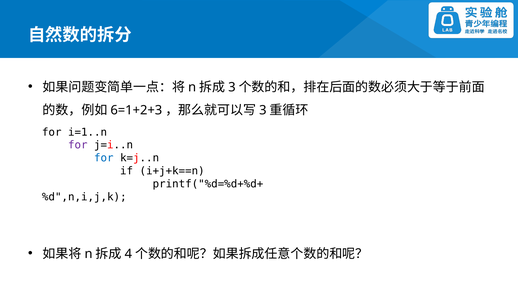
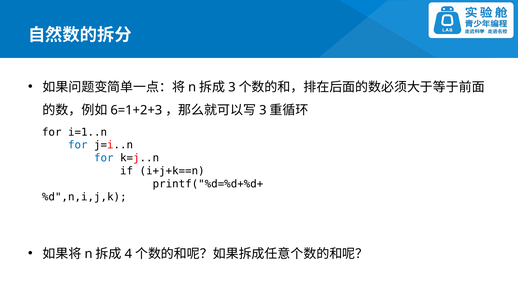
for colour: purple -> blue (78, 145)
